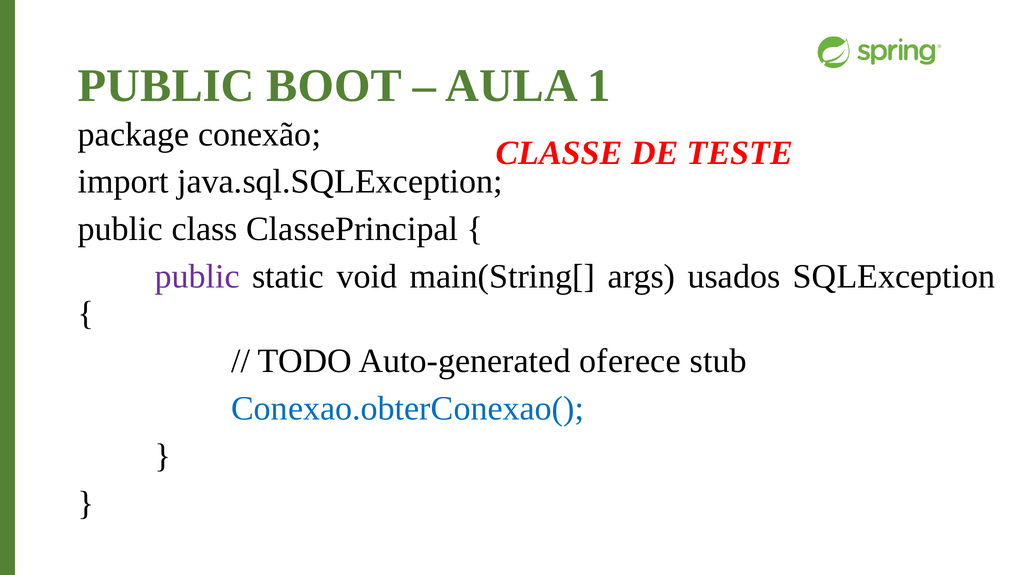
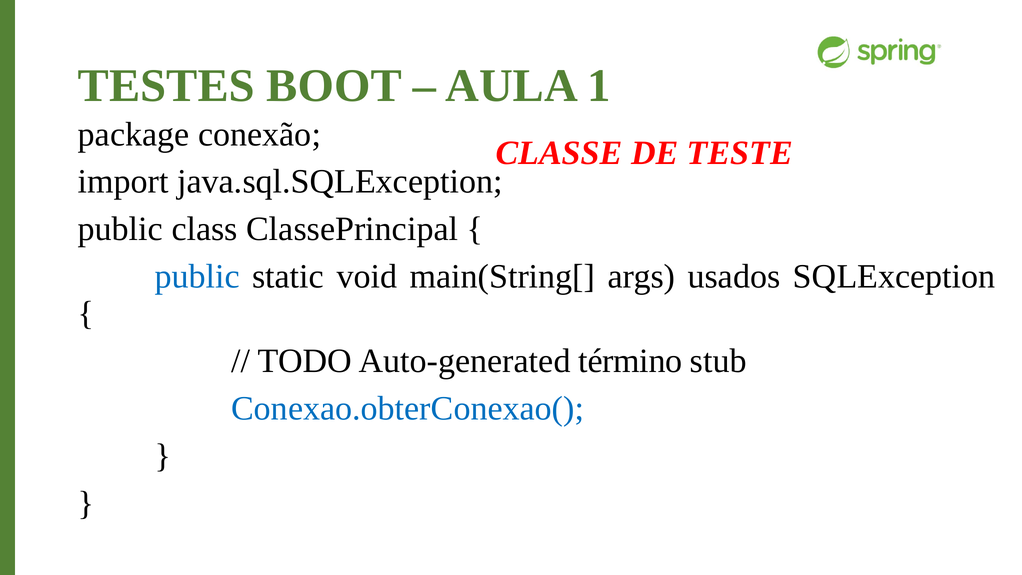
PUBLIC: PUBLIC -> TESTES (166, 86)
public colour: purple -> blue (197, 277)
oferece: oferece -> término (630, 361)
